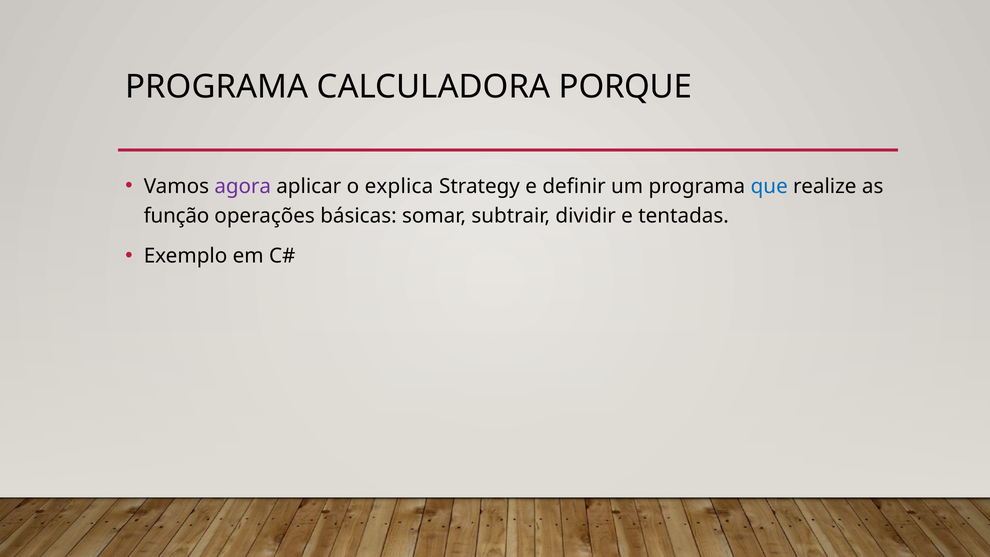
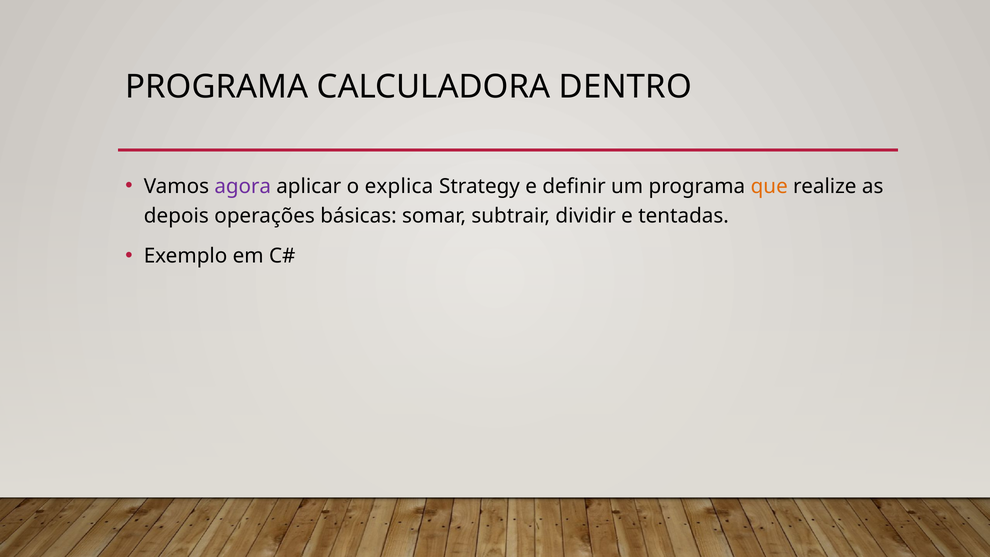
PORQUE: PORQUE -> DENTRO (625, 87)
que colour: blue -> orange (769, 186)
função: função -> depois (176, 216)
